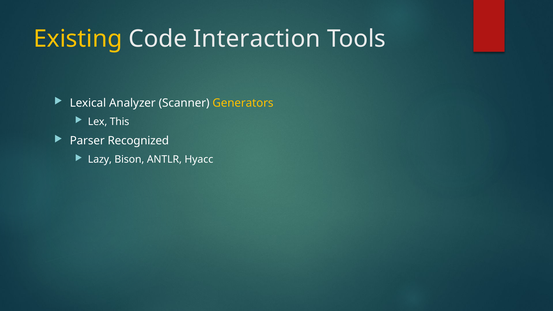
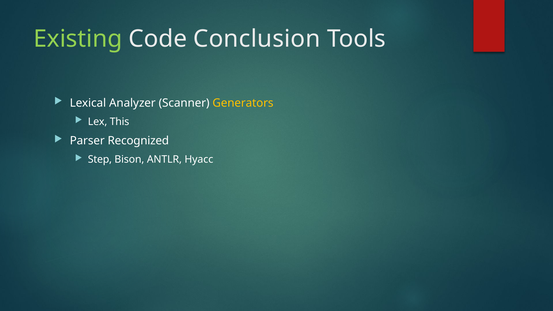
Existing colour: yellow -> light green (78, 39)
Interaction: Interaction -> Conclusion (257, 39)
Lazy: Lazy -> Step (100, 160)
